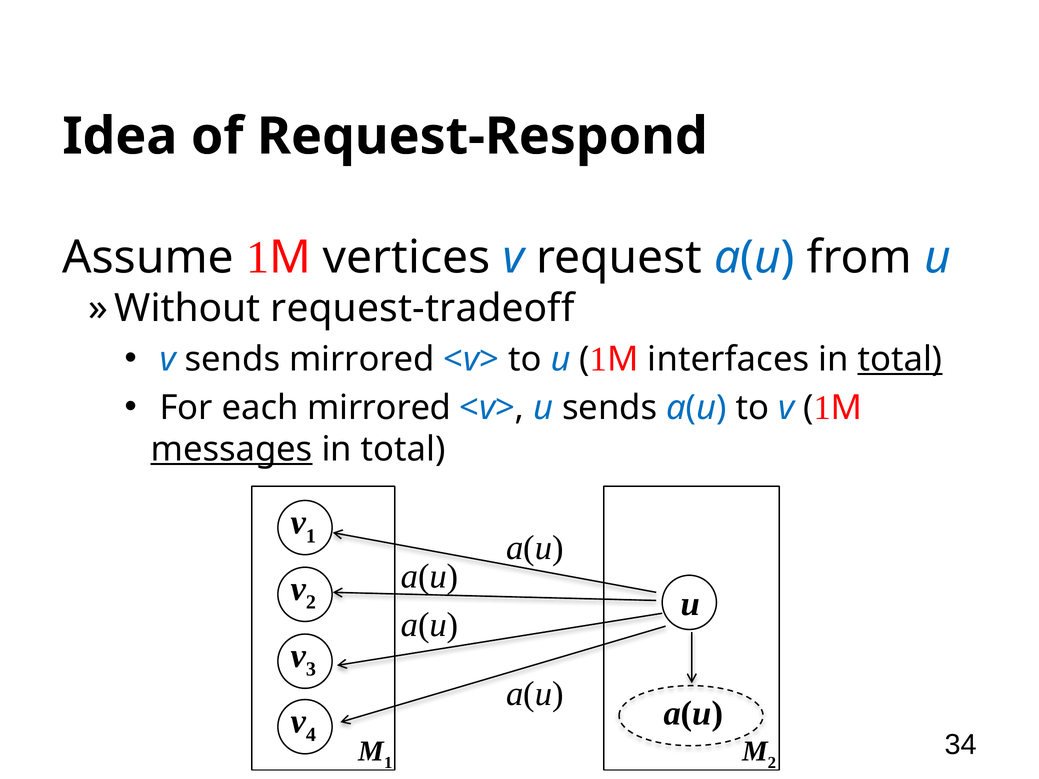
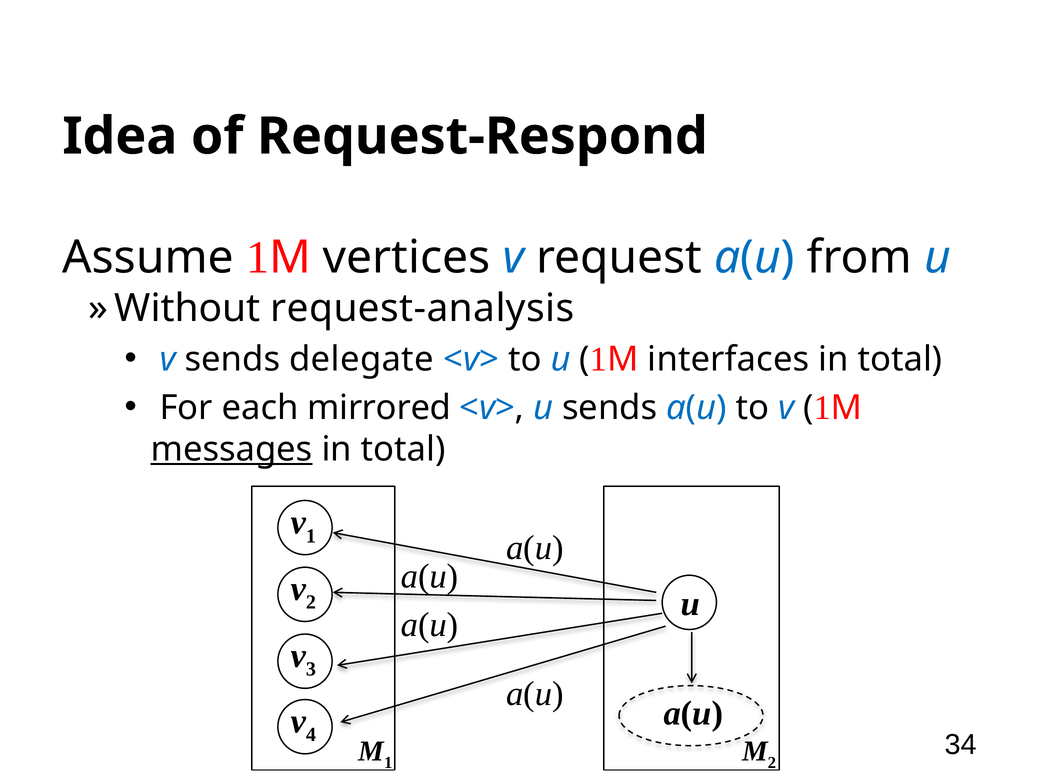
request-tradeoff: request-tradeoff -> request-analysis (422, 308)
sends mirrored: mirrored -> delegate (362, 359)
total underline: present -> none (900, 359)
